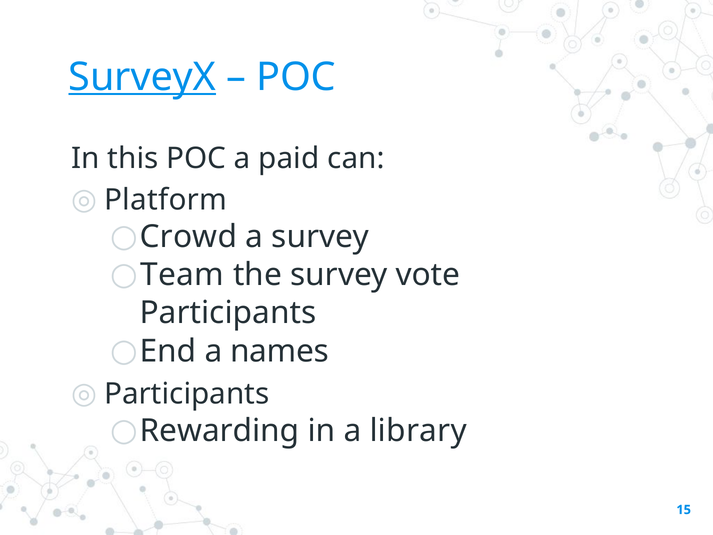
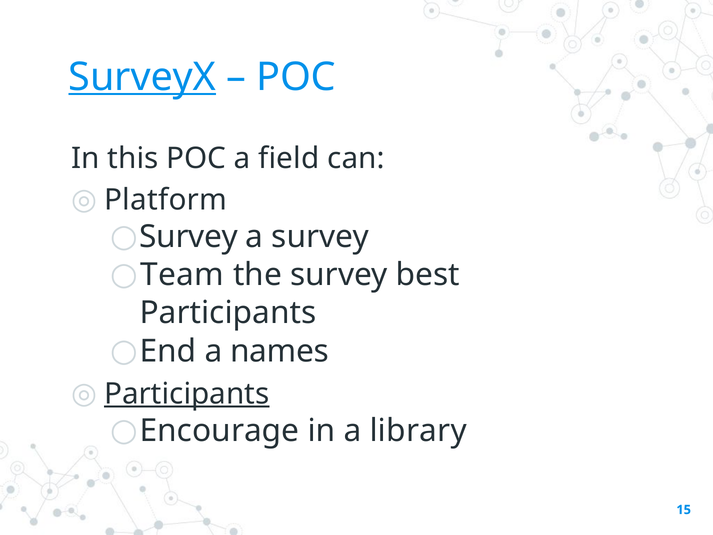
paid: paid -> field (289, 158)
Crowd: Crowd -> Survey (189, 237)
vote: vote -> best (428, 275)
Participants underline: none -> present (187, 394)
Rewarding: Rewarding -> Encourage (220, 431)
